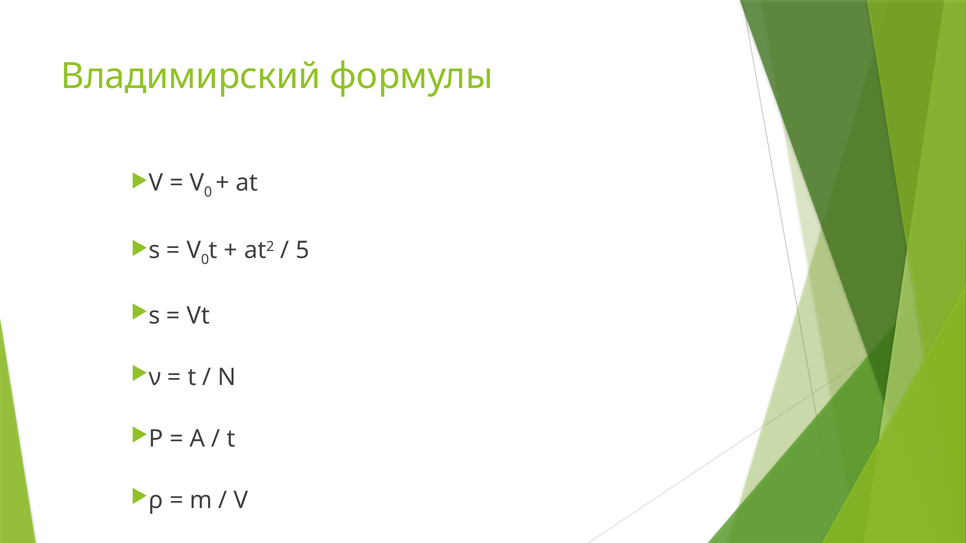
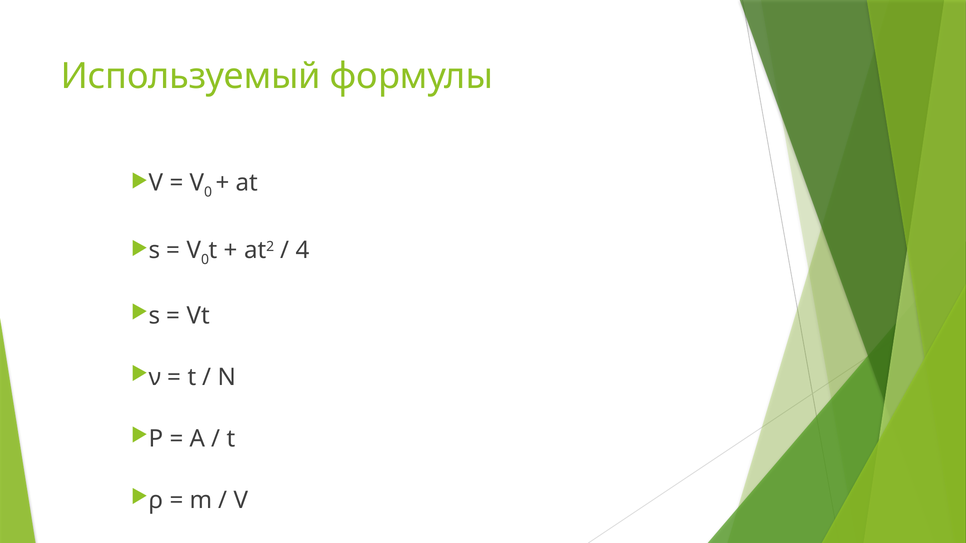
Владимирский: Владимирский -> Используемый (191, 76)
5: 5 -> 4 (303, 251)
